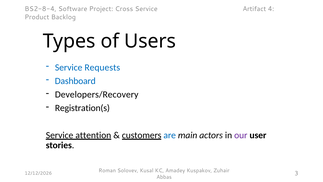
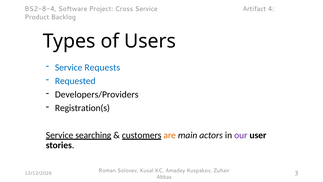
Dashboard: Dashboard -> Requested (75, 81)
Developers/Recovery: Developers/Recovery -> Developers/Providers (97, 94)
attention: attention -> searching (93, 135)
are colour: blue -> orange (170, 135)
